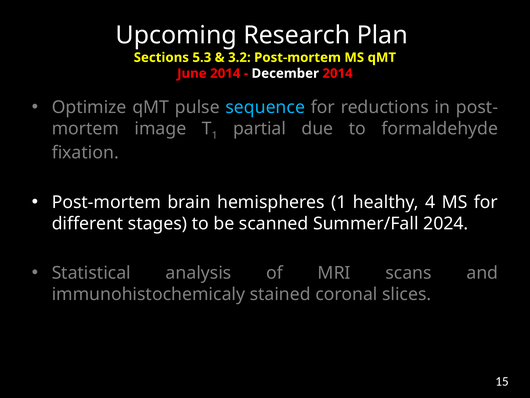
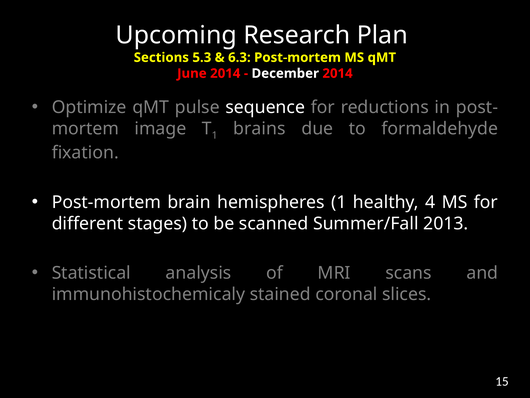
3.2: 3.2 -> 6.3 (239, 57)
sequence colour: light blue -> white (265, 107)
partial: partial -> brains (259, 128)
2024: 2024 -> 2013 (446, 223)
